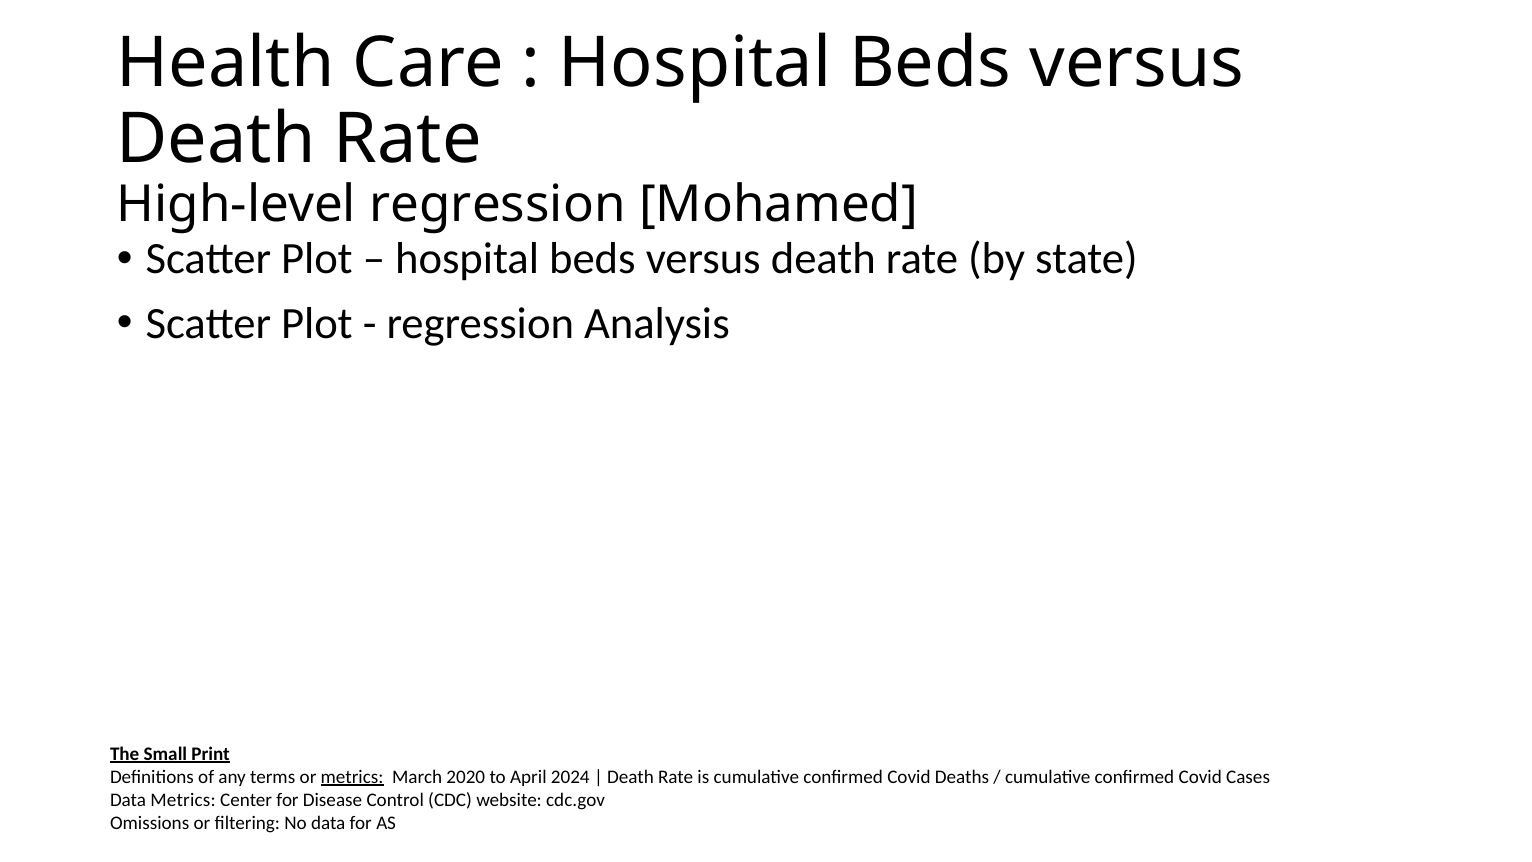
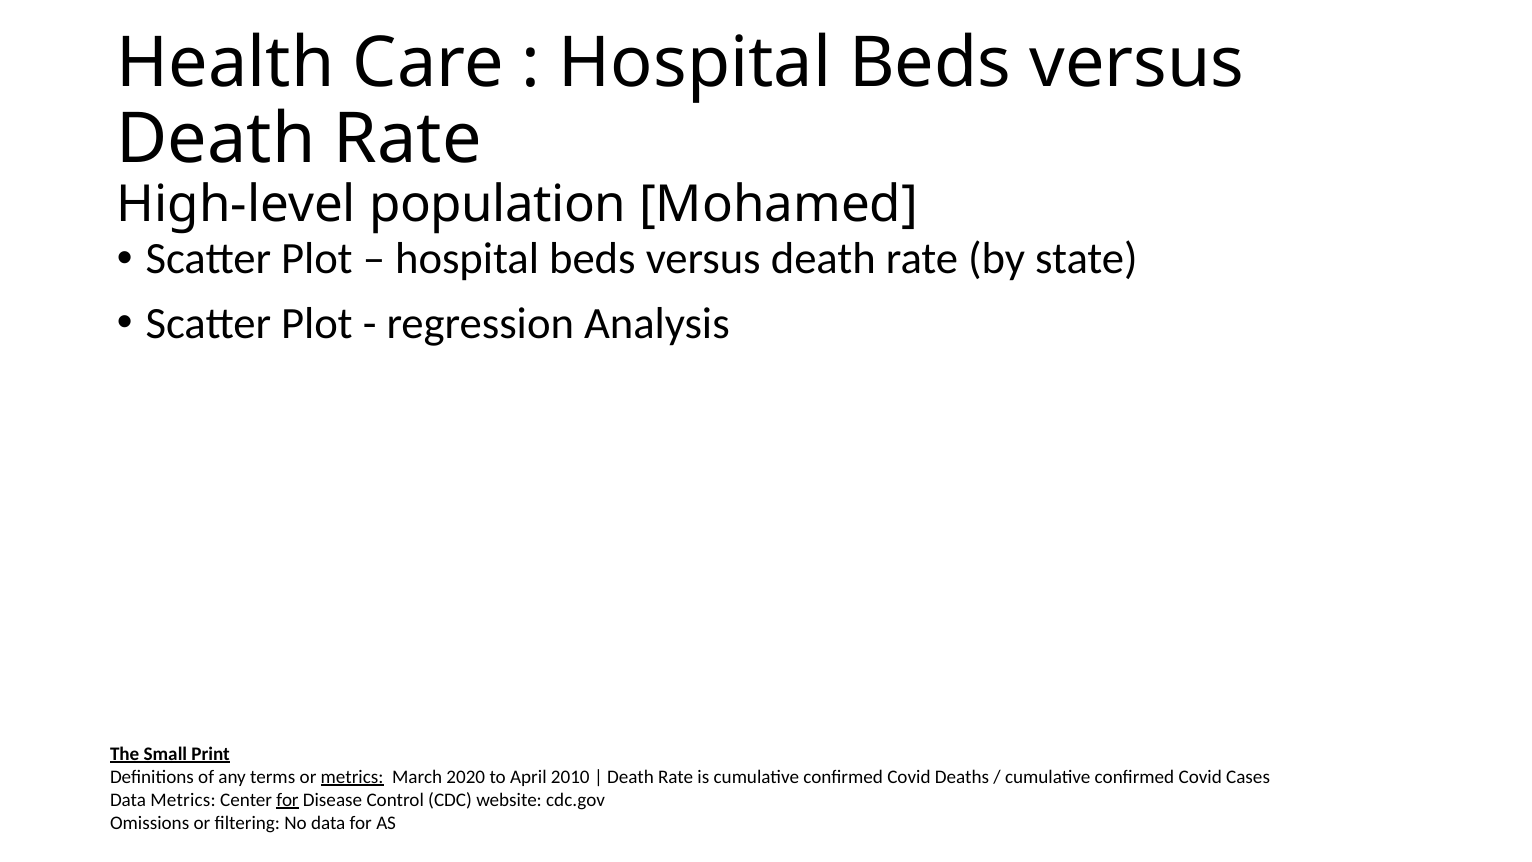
High-level regression: regression -> population (498, 205)
2024: 2024 -> 2010 (570, 777)
for underline: none -> present (288, 800)
